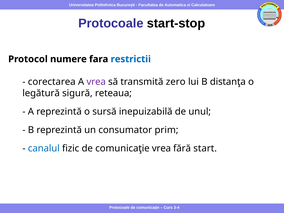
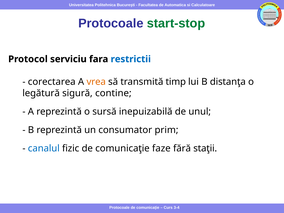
start-stop colour: black -> green (176, 23)
numere: numere -> serviciu (68, 59)
vrea colour: purple -> orange (96, 82)
zero: zero -> timp (176, 82)
reteaua: reteaua -> contine (113, 93)
comunicaţie vrea: vrea -> faze (161, 148)
start: start -> staţii (205, 148)
